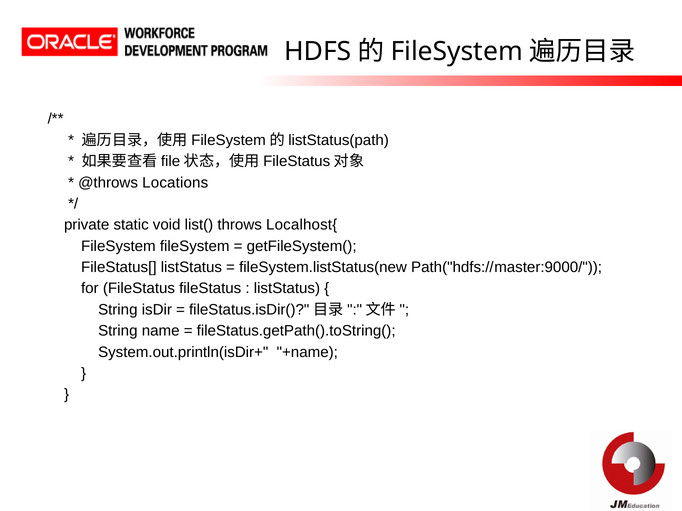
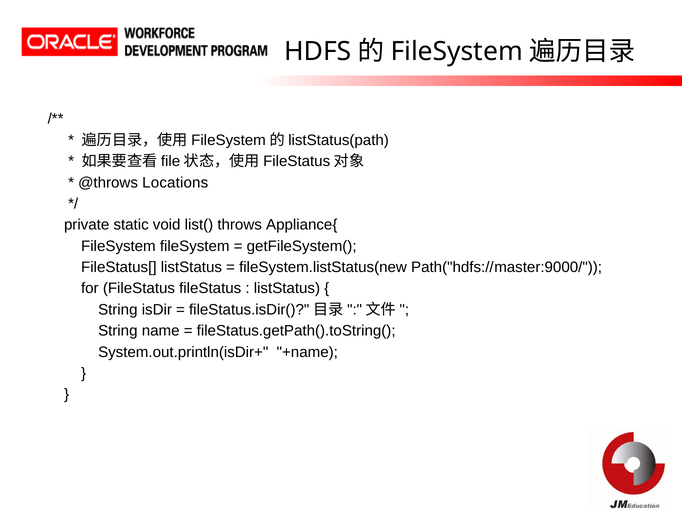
Localhost{: Localhost{ -> Appliance{ (302, 225)
